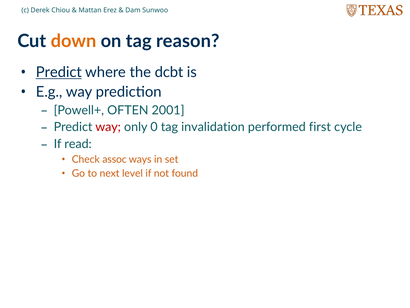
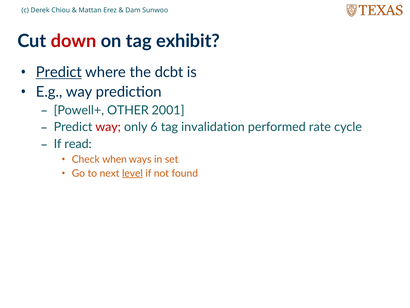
down colour: orange -> red (74, 41)
reason: reason -> exhibit (188, 41)
OFTEN: OFTEN -> OTHER (128, 110)
0: 0 -> 6 (154, 127)
first: first -> rate (320, 127)
assoc: assoc -> when (115, 159)
level underline: none -> present (132, 173)
